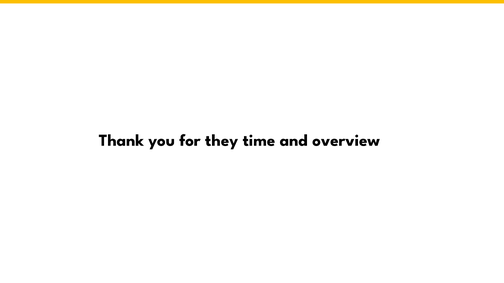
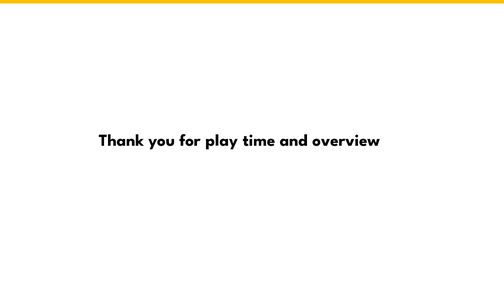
they: they -> play (222, 141)
